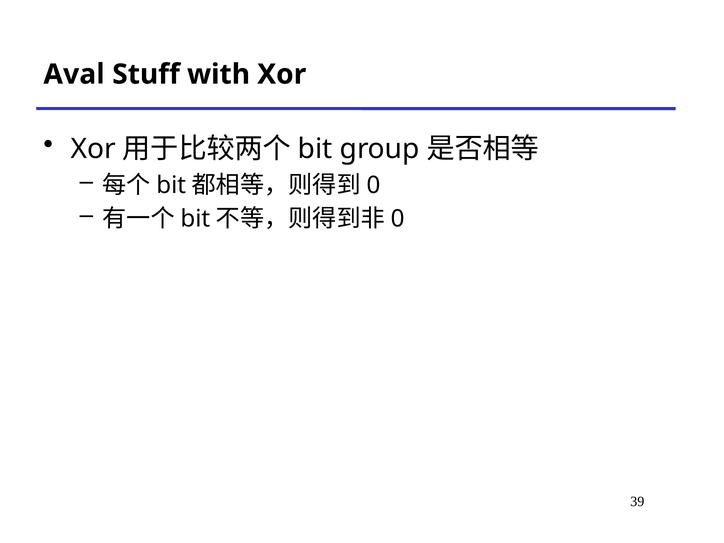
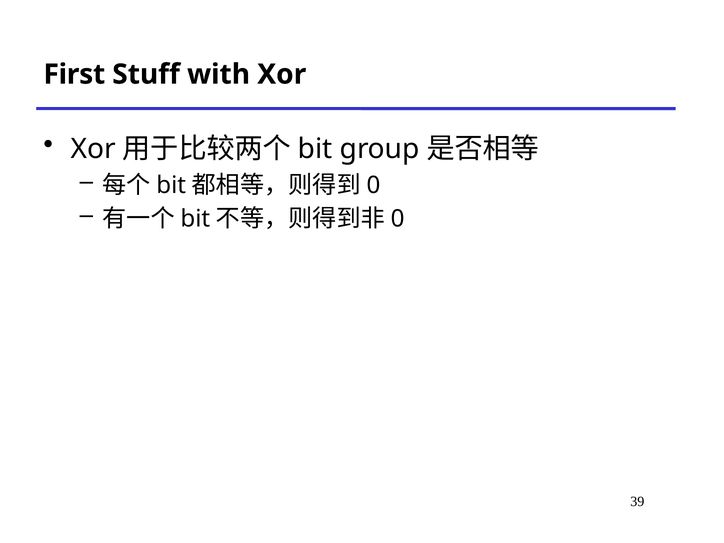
Aval: Aval -> First (74, 74)
